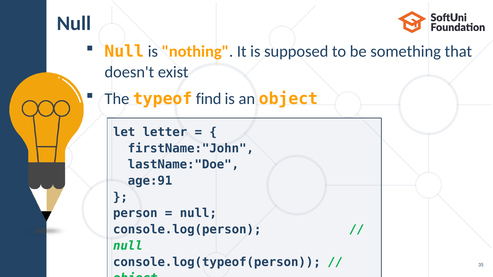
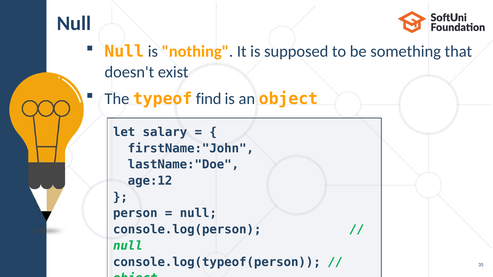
letter: letter -> salary (165, 132)
age:91: age:91 -> age:12 (150, 181)
